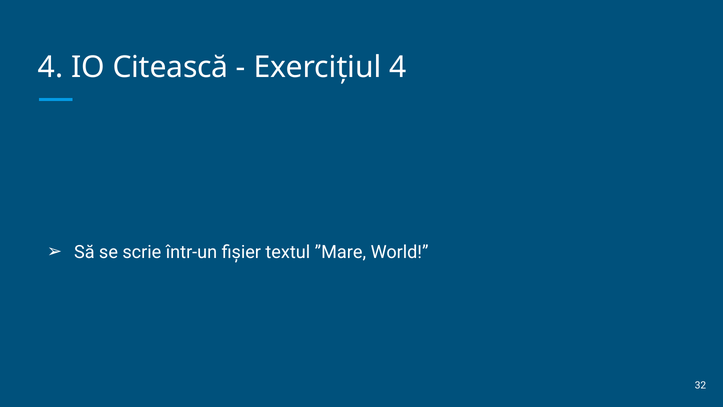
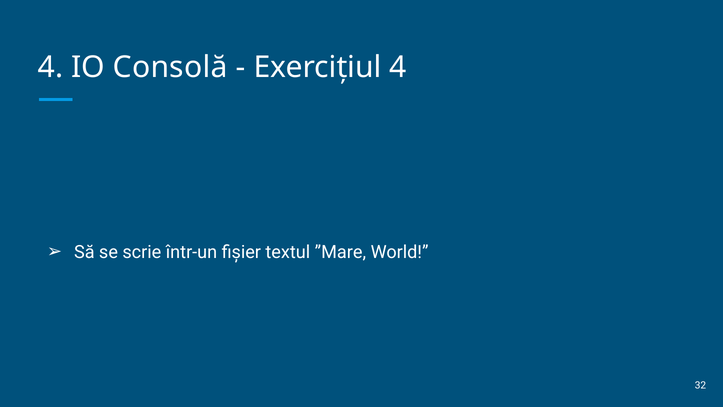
Citească: Citească -> Consolă (170, 67)
